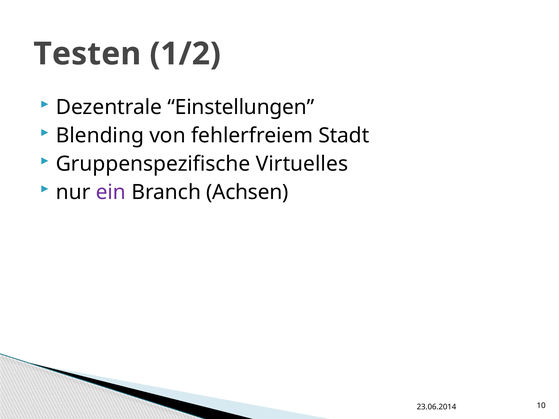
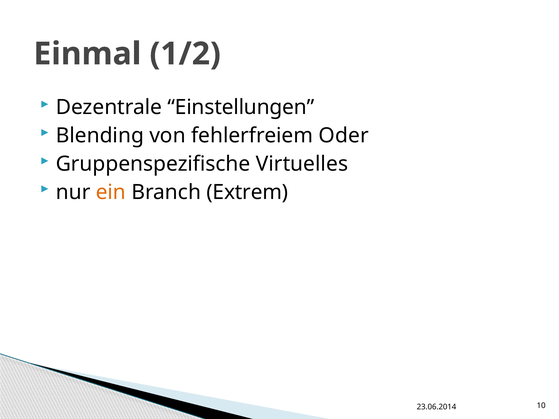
Testen: Testen -> Einmal (87, 54)
Stadt: Stadt -> Oder (344, 136)
ein colour: purple -> orange (111, 192)
Achsen: Achsen -> Extrem (247, 192)
